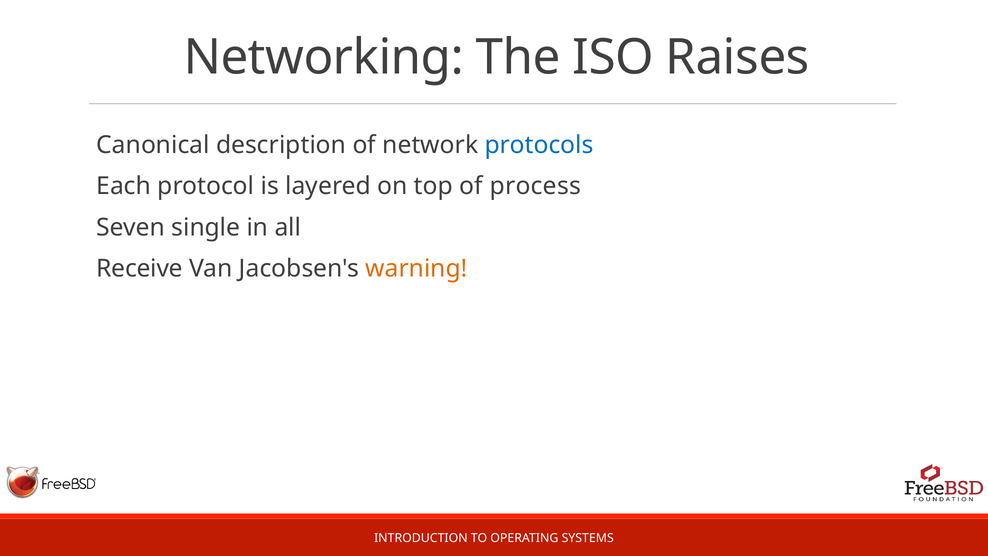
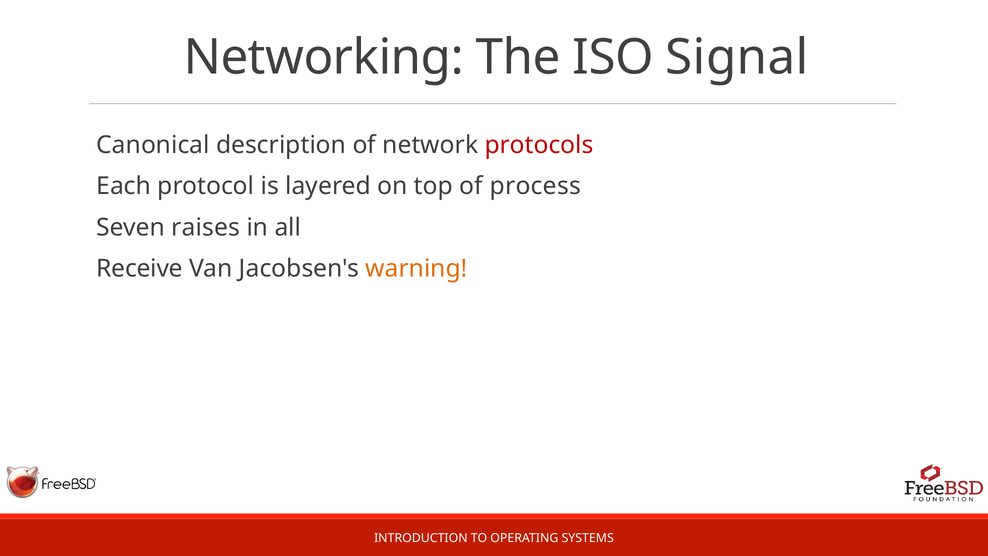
Raises: Raises -> Signal (737, 57)
protocols colour: blue -> red (539, 145)
single: single -> raises (206, 227)
